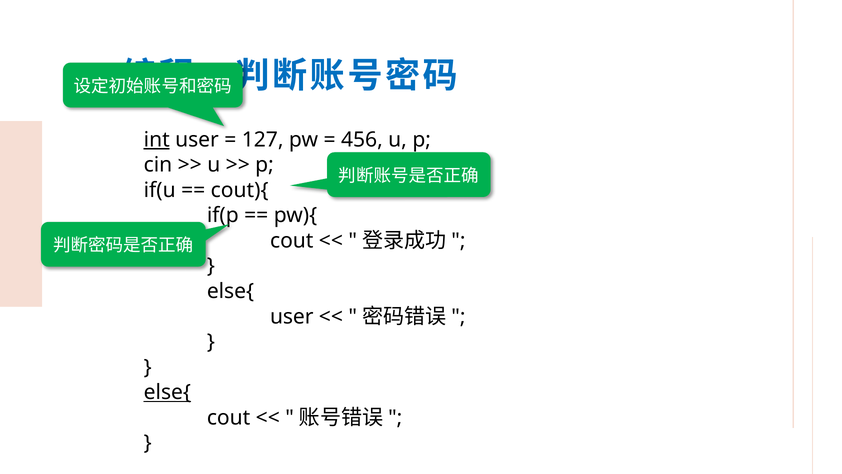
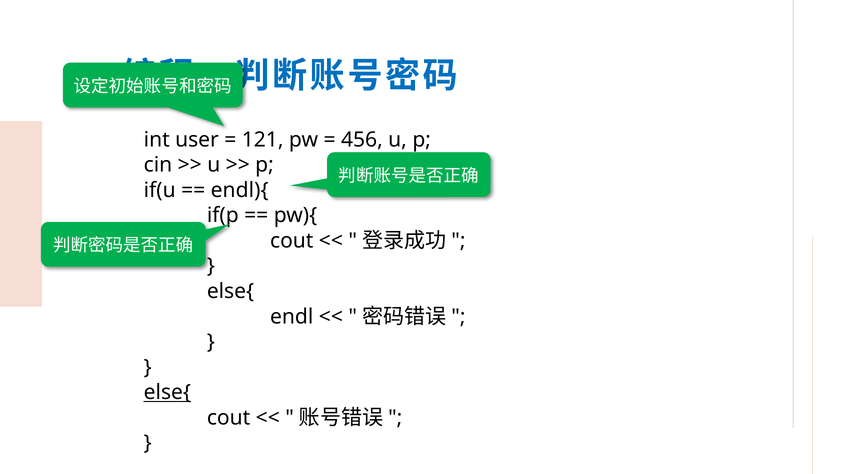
int underline: present -> none (157, 139)
127: 127 -> 121 (263, 139)
cout){: cout){ -> endl){ (240, 190)
user: user -> endl (292, 316)
